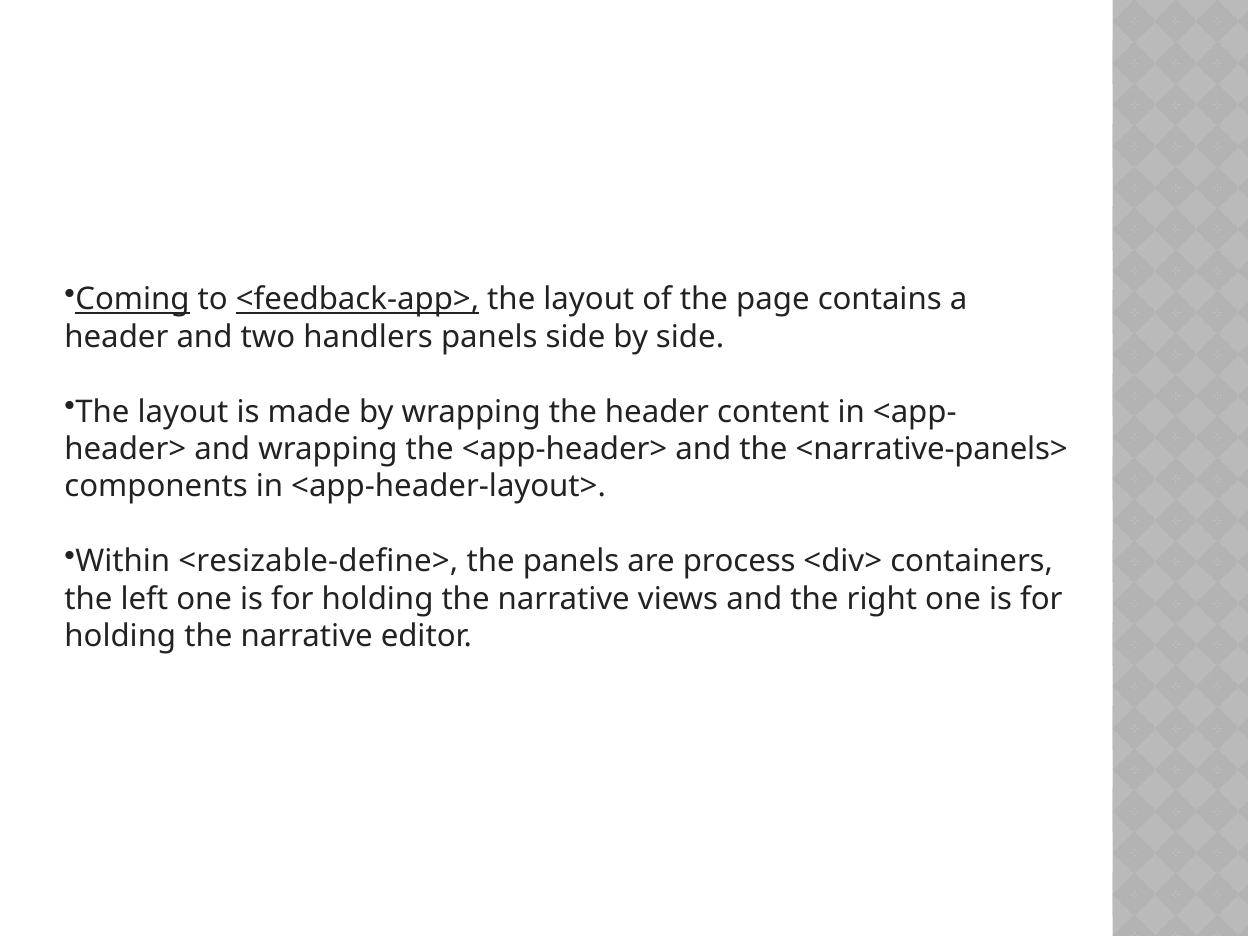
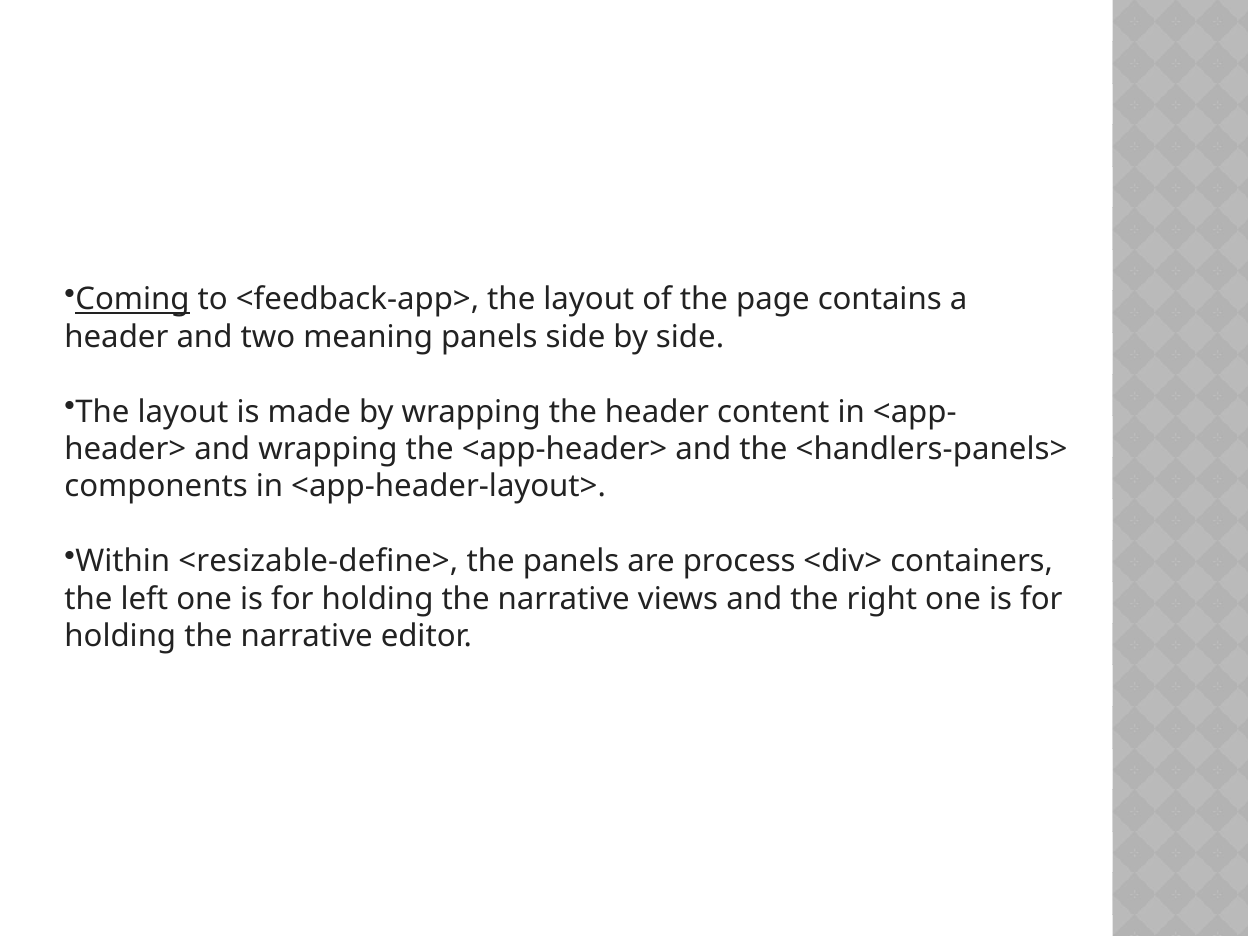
<feedback-app> underline: present -> none (358, 299)
handlers: handlers -> meaning (368, 337)
<narrative-panels>: <narrative-panels> -> <handlers-panels> (932, 449)
